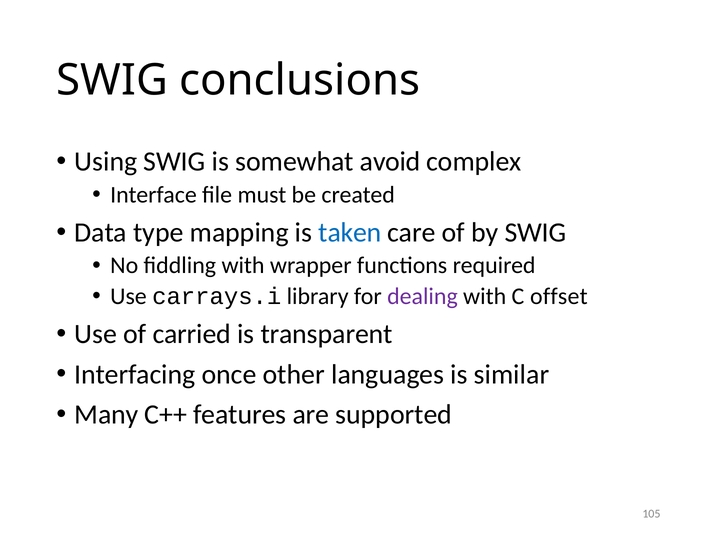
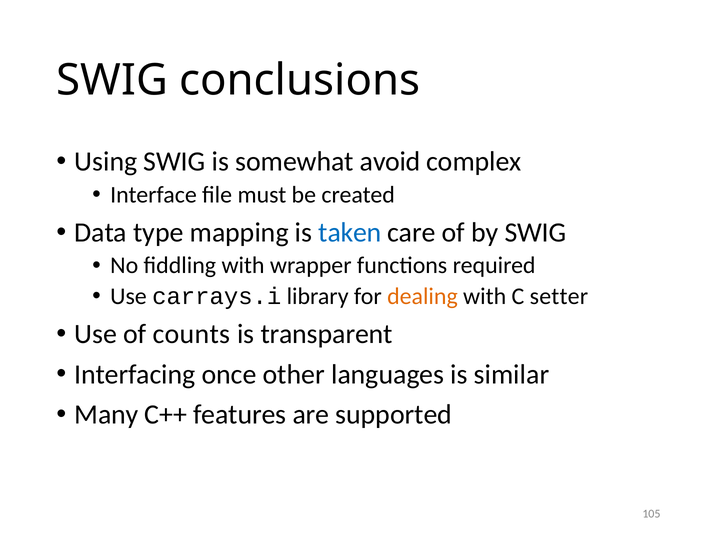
dealing colour: purple -> orange (422, 296)
offset: offset -> setter (559, 296)
carried: carried -> counts (192, 334)
